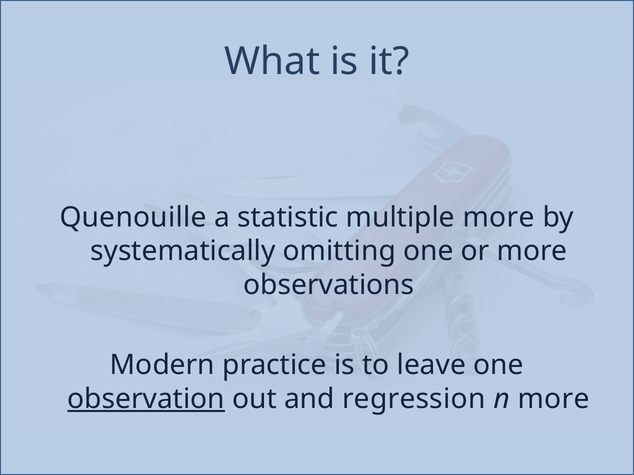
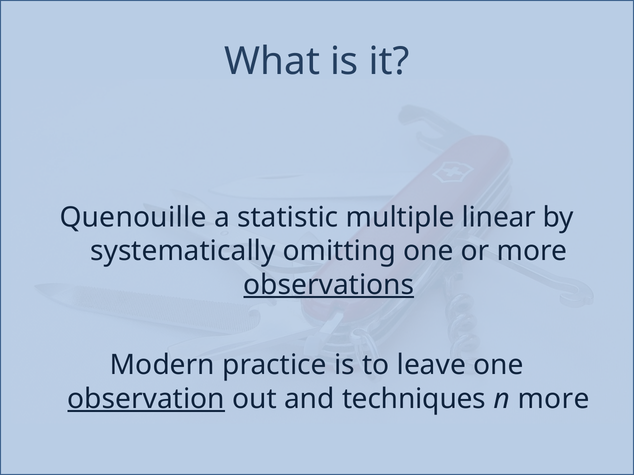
multiple more: more -> linear (499, 218)
observations underline: none -> present (329, 285)
regression: regression -> techniques (414, 399)
